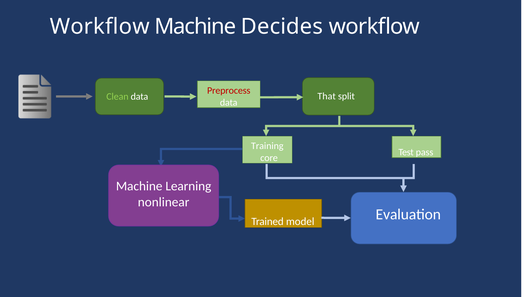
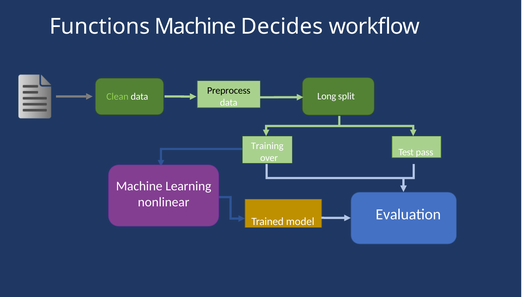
Workflow: Workflow -> Functions (100, 27)
Preprocess colour: red -> black (229, 90)
That: That -> Long (327, 96)
core: core -> over (269, 158)
